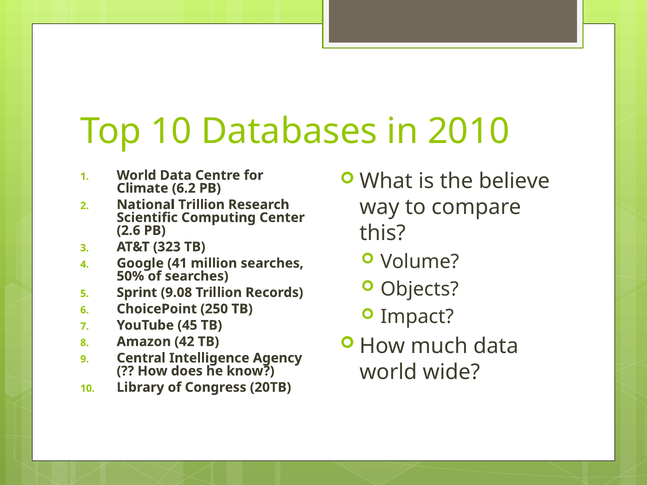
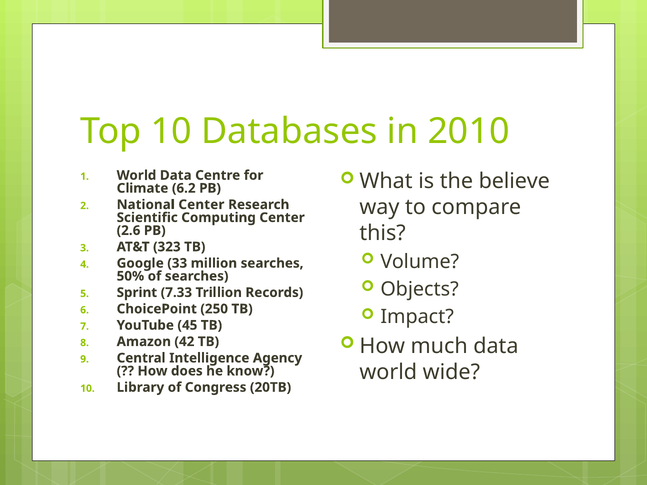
National Trillion: Trillion -> Center (201, 205)
41: 41 -> 33 (177, 263)
9.08: 9.08 -> 7.33 (176, 293)
